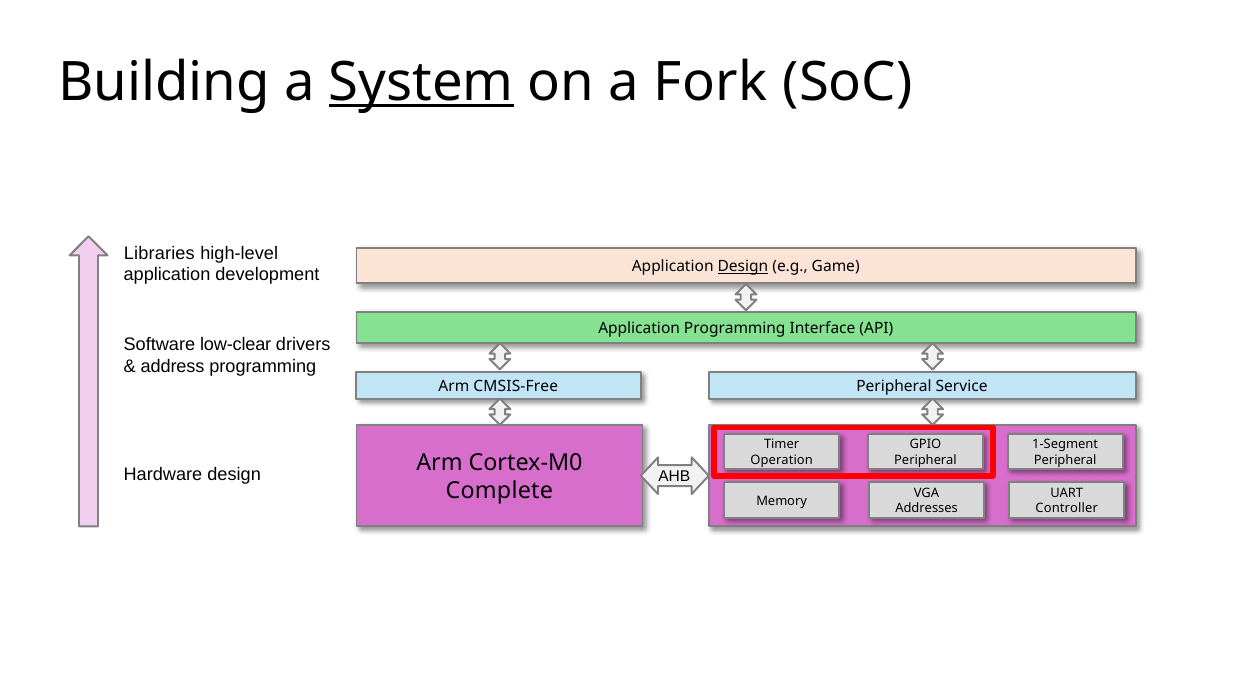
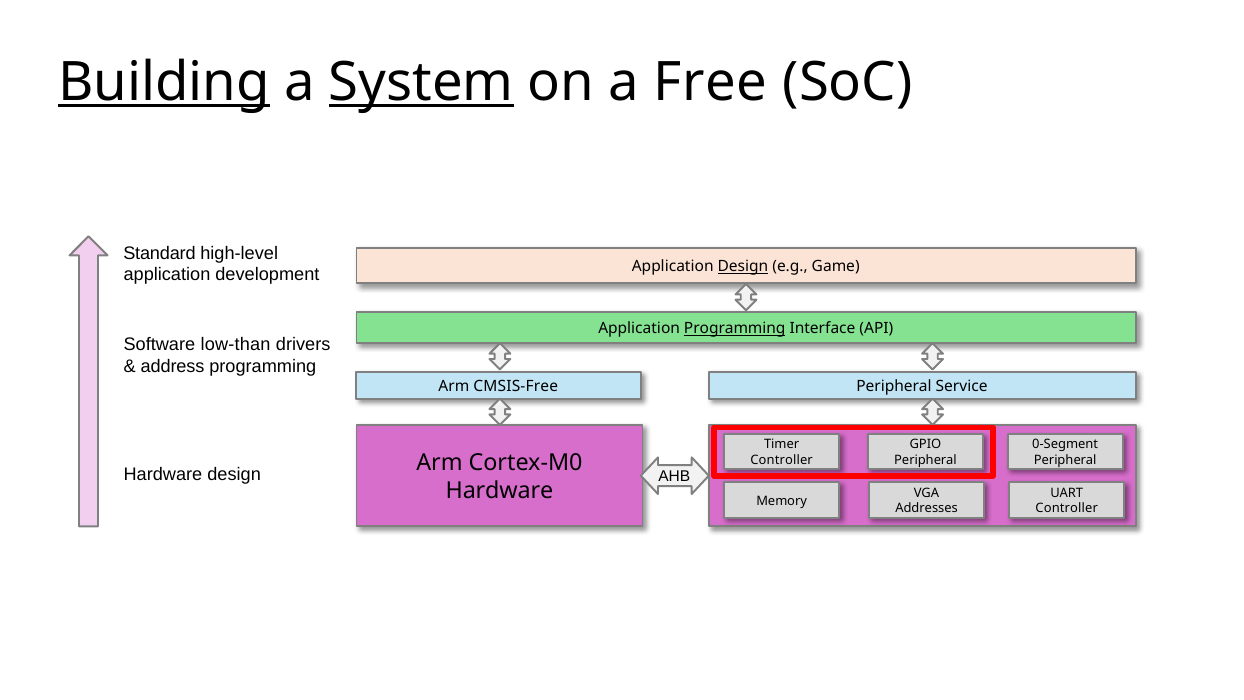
Building underline: none -> present (164, 82)
Fork: Fork -> Free (711, 82)
Libraries: Libraries -> Standard (159, 253)
Programming underline: none -> present (735, 329)
low-clear: low-clear -> low-than (236, 344)
1-Segment: 1-Segment -> 0-Segment (1065, 444)
Operation: Operation -> Controller (782, 460)
Complete: Complete -> Hardware (499, 491)
